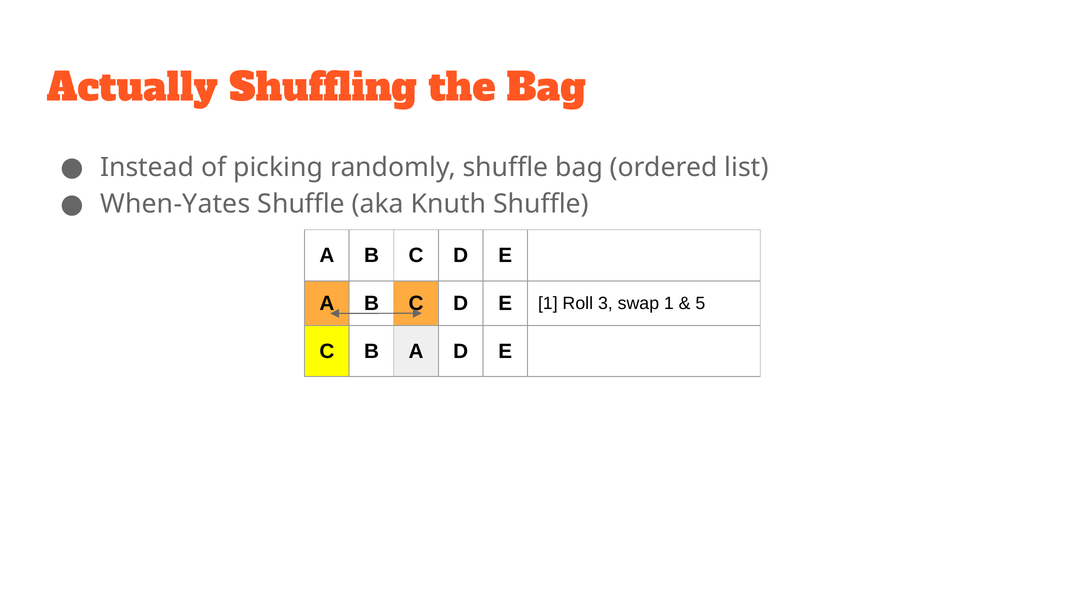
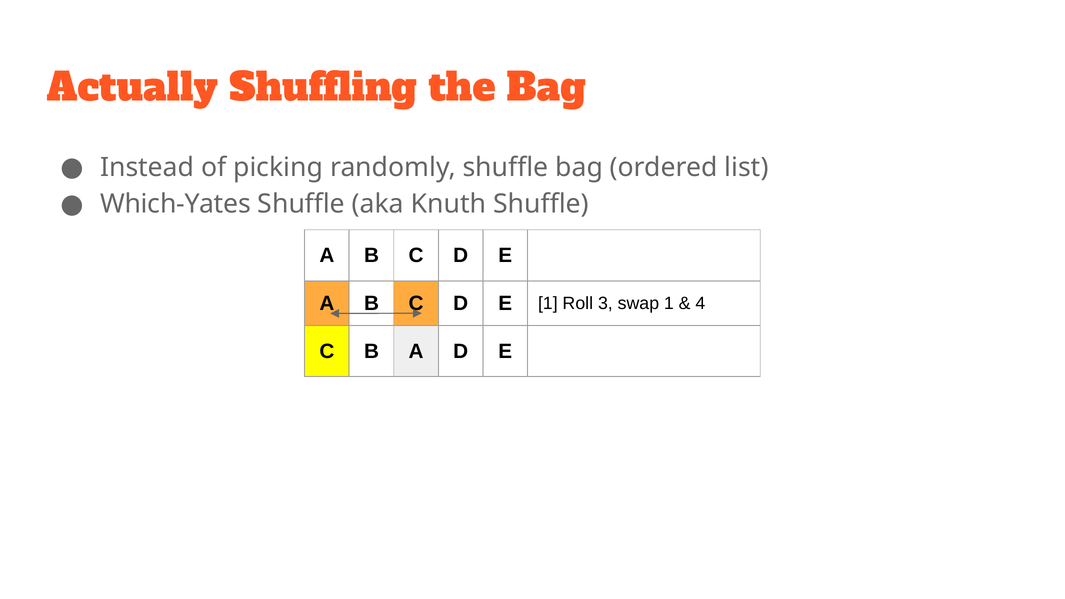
When-Yates: When-Yates -> Which-Yates (176, 204)
5: 5 -> 4 (700, 303)
